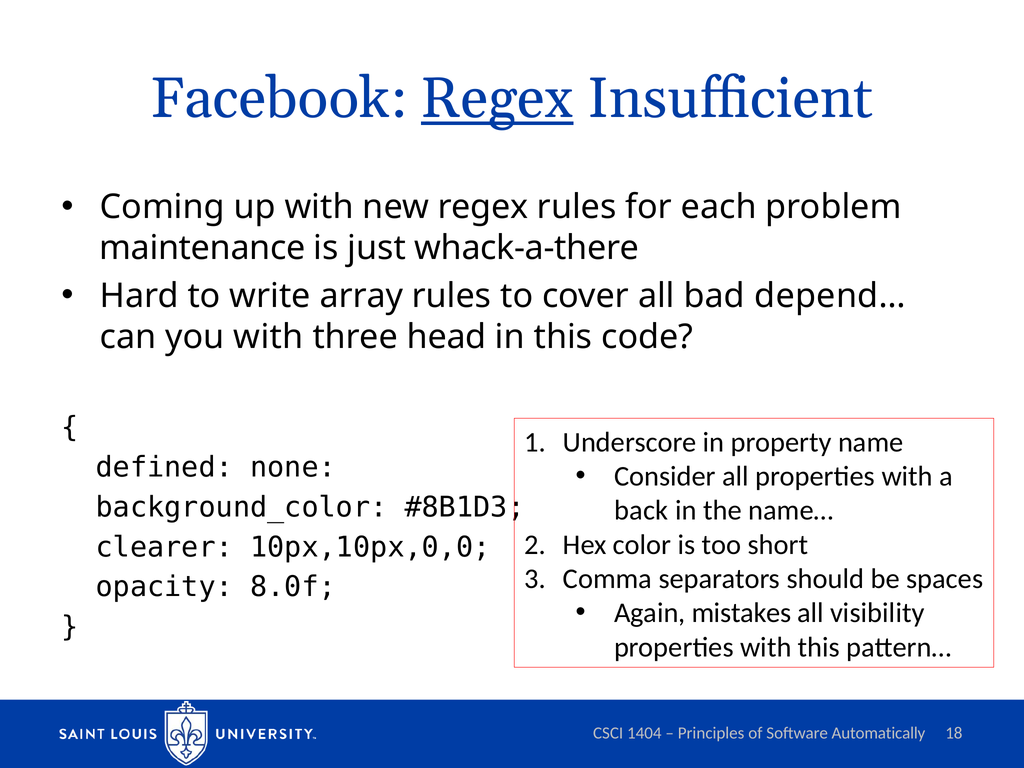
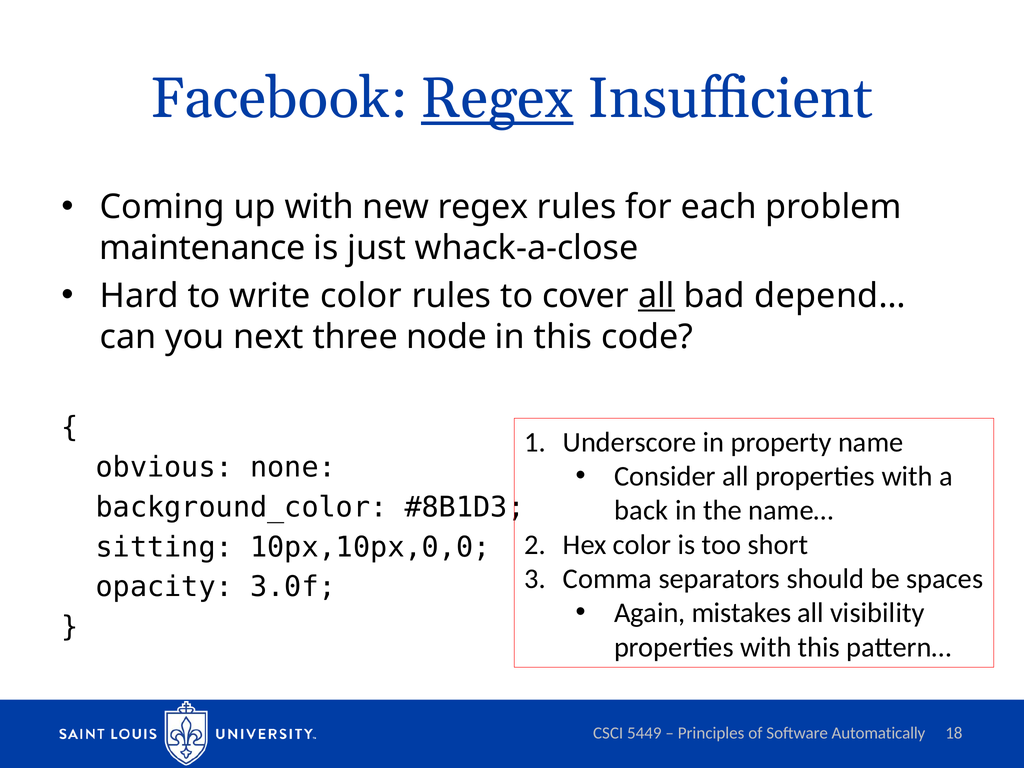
whack-a-there: whack-a-there -> whack-a-close (527, 248)
write array: array -> color (361, 296)
all underline: none -> present (656, 296)
you with: with -> next (269, 337)
head: head -> node (447, 337)
defined: defined -> obvious (164, 467)
clearer: clearer -> sitting (164, 547)
8.0f: 8.0f -> 3.0f (293, 587)
1404: 1404 -> 5449 (644, 733)
